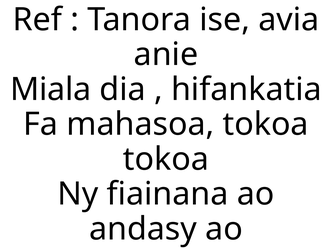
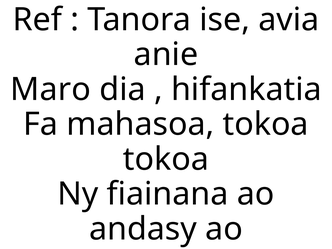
Miala: Miala -> Maro (50, 89)
